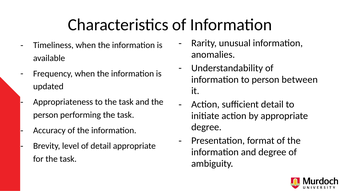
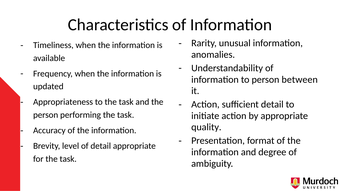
degree: degree -> quality (206, 127)
